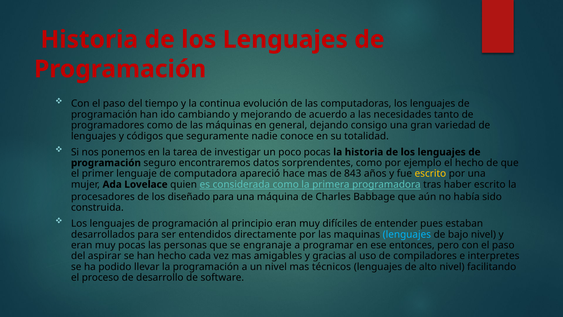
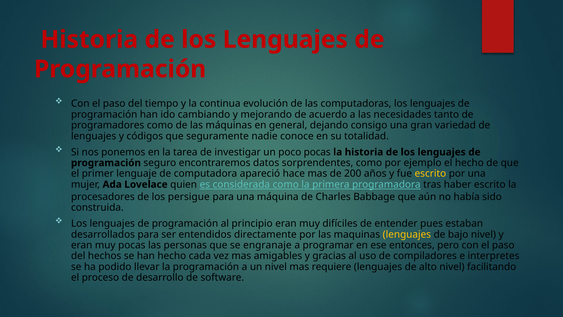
843: 843 -> 200 (353, 174)
diseñado: diseñado -> persigue (189, 197)
lenguajes colour: light blue -> yellow (407, 234)
aspirar: aspirar -> hechos (105, 256)
técnicos: técnicos -> requiere (332, 266)
